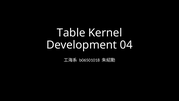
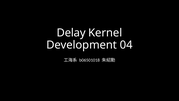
Table: Table -> Delay (71, 33)
